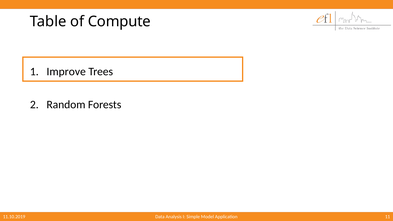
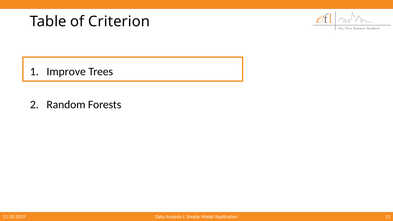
Compute: Compute -> Criterion (119, 22)
